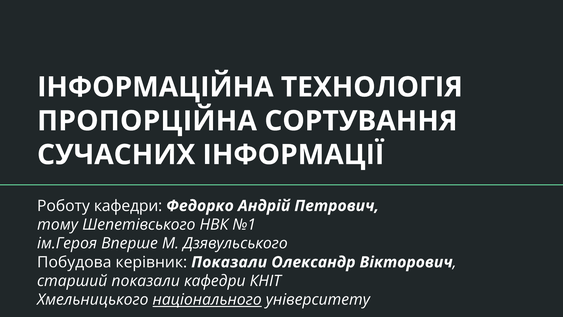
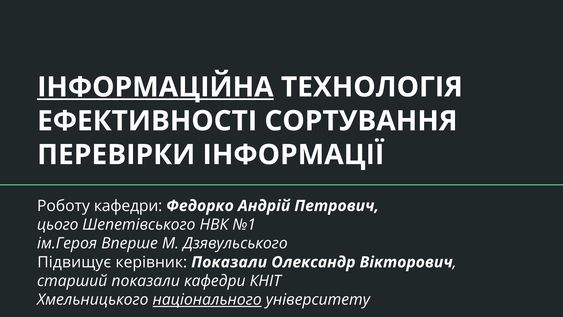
ІНФОРМАЦІЙНА underline: none -> present (155, 87)
ПРОПОРЦІЙНА: ПРОПОРЦІЙНА -> ЕФЕКТИВНОСТІ (147, 121)
СУЧАСНИХ: СУЧАСНИХ -> ПЕРЕВІРКИ (116, 155)
тому: тому -> цього (58, 224)
Побудова: Побудова -> Підвищує (74, 262)
